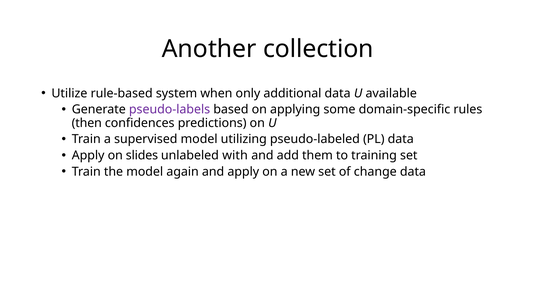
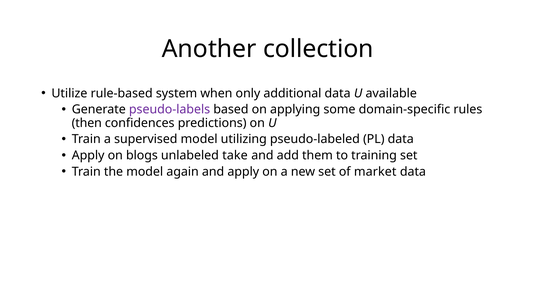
slides: slides -> blogs (142, 155)
with: with -> take (235, 155)
change: change -> market (375, 172)
